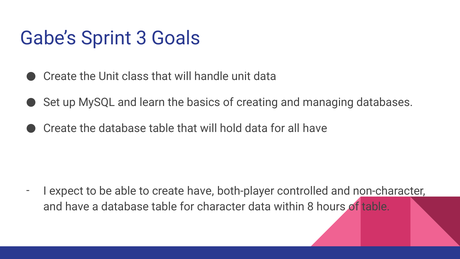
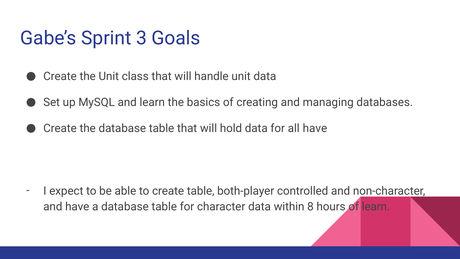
create have: have -> table (201, 191)
of table: table -> learn (376, 207)
